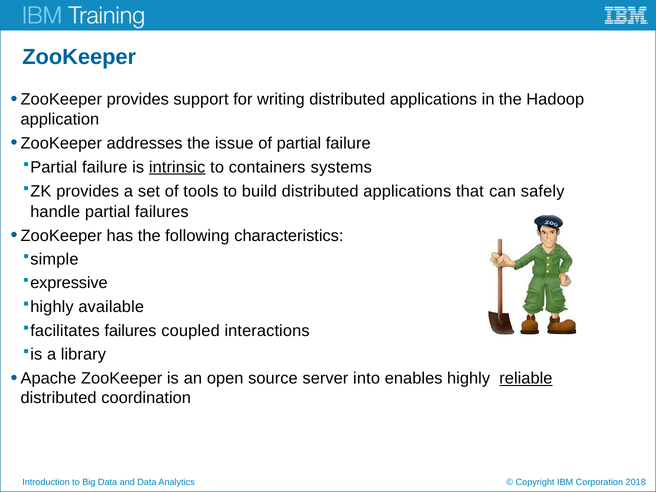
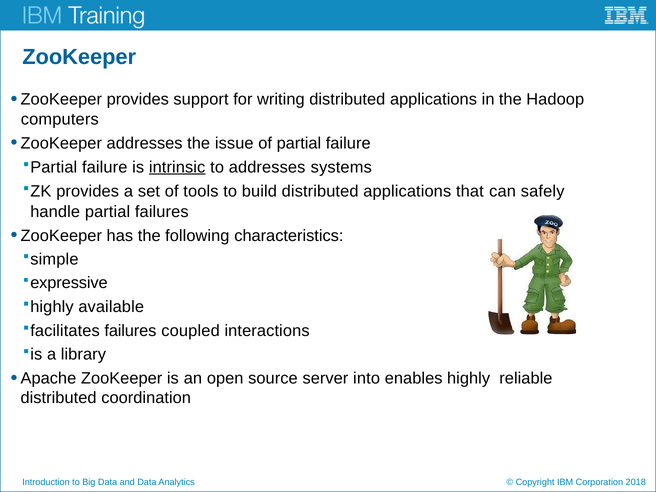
application: application -> computers (60, 119)
to containers: containers -> addresses (267, 167)
reliable underline: present -> none (526, 378)
